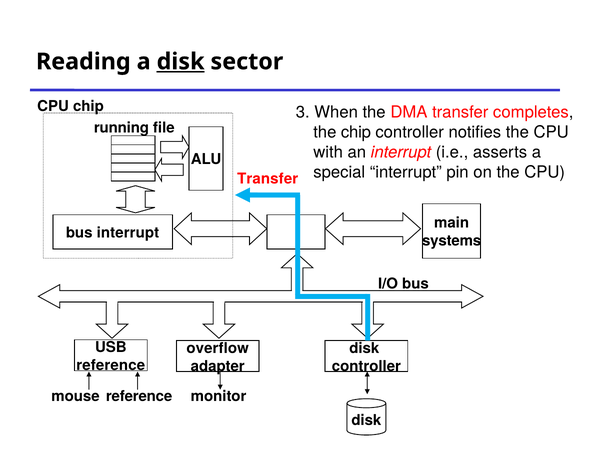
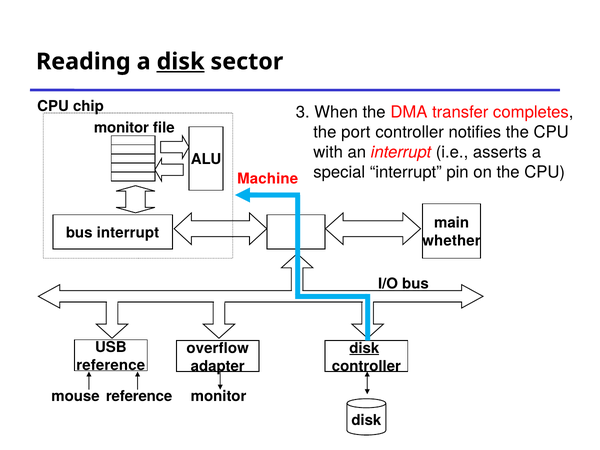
running: running -> monitor (121, 128)
the chip: chip -> port (356, 132)
Transfer: Transfer -> Machine (268, 179)
systems: systems -> whether (451, 241)
disk underline: none -> present (364, 348)
